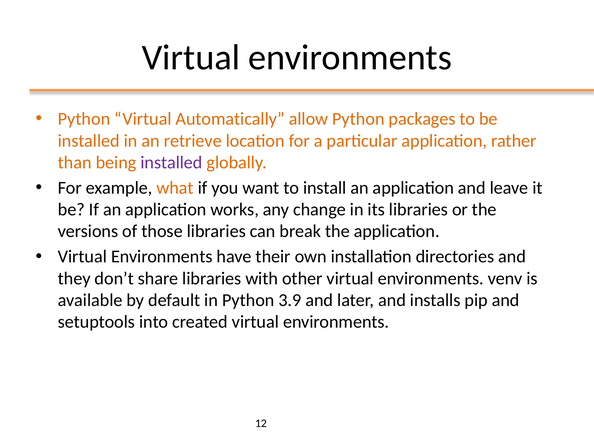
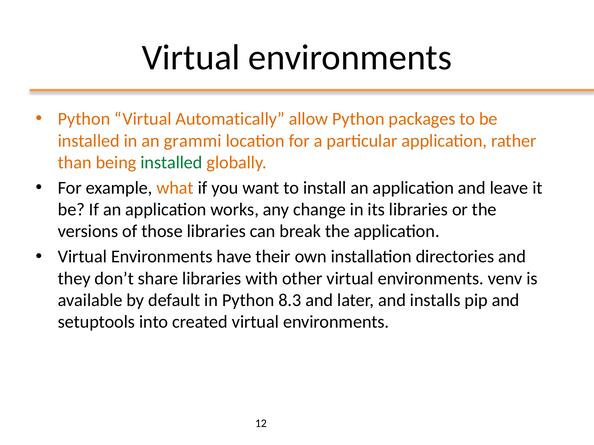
retrieve: retrieve -> grammi (193, 141)
installed colour: purple -> green (171, 163)
3.9: 3.9 -> 8.3 (290, 301)
